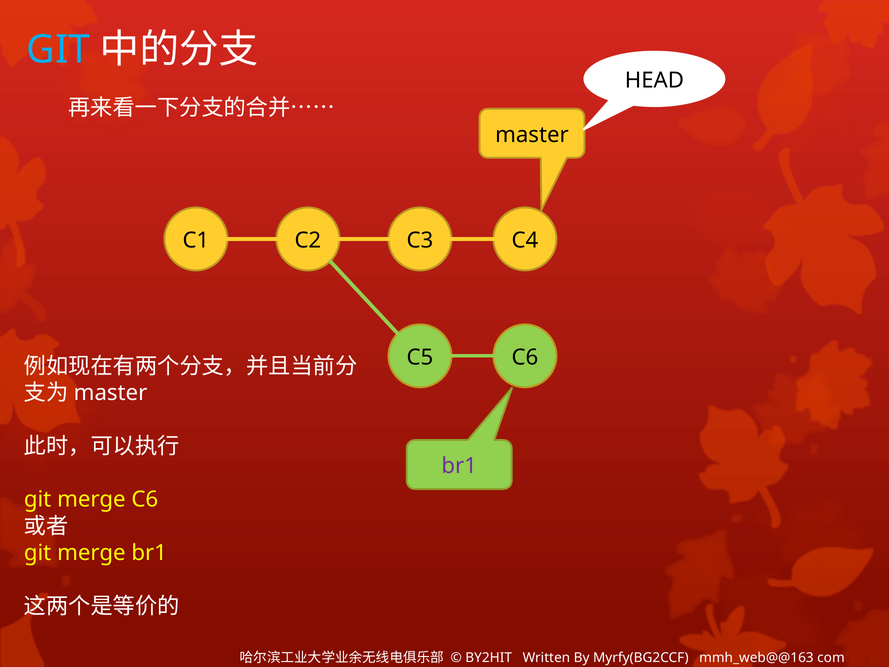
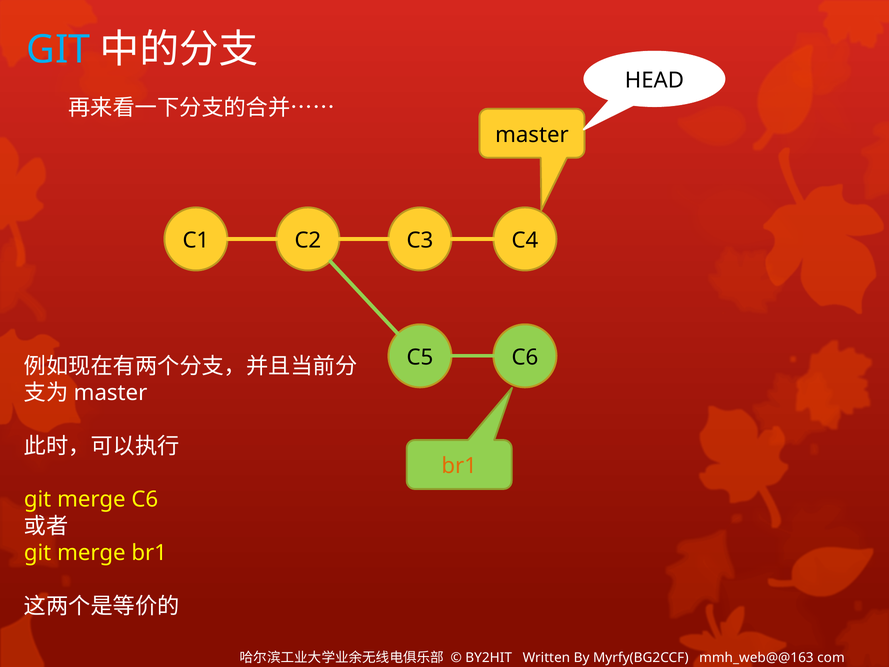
br1 colour: purple -> orange (459, 466)
